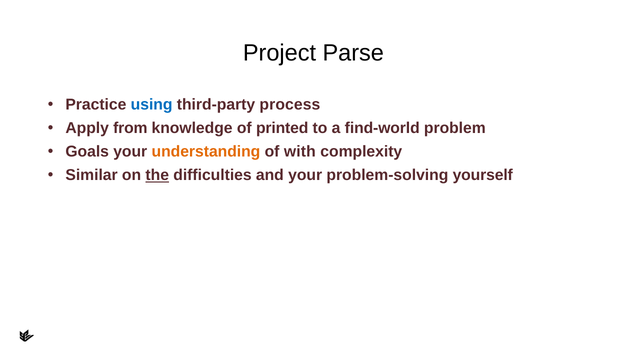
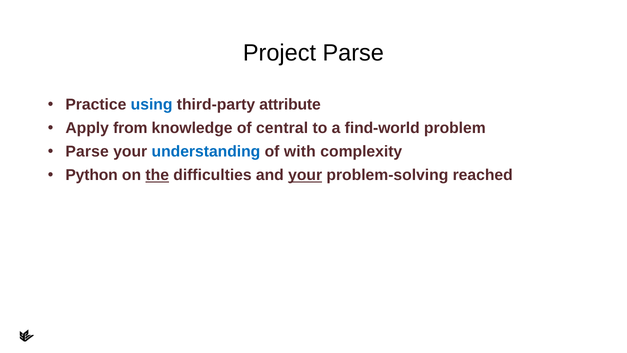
process: process -> attribute (290, 105)
printed: printed -> central (282, 128)
Goals: Goals -> Parse (87, 152)
understanding colour: orange -> blue (206, 152)
Similar: Similar -> Python (92, 175)
your underline: none -> present (305, 175)
yourself: yourself -> reached (483, 175)
